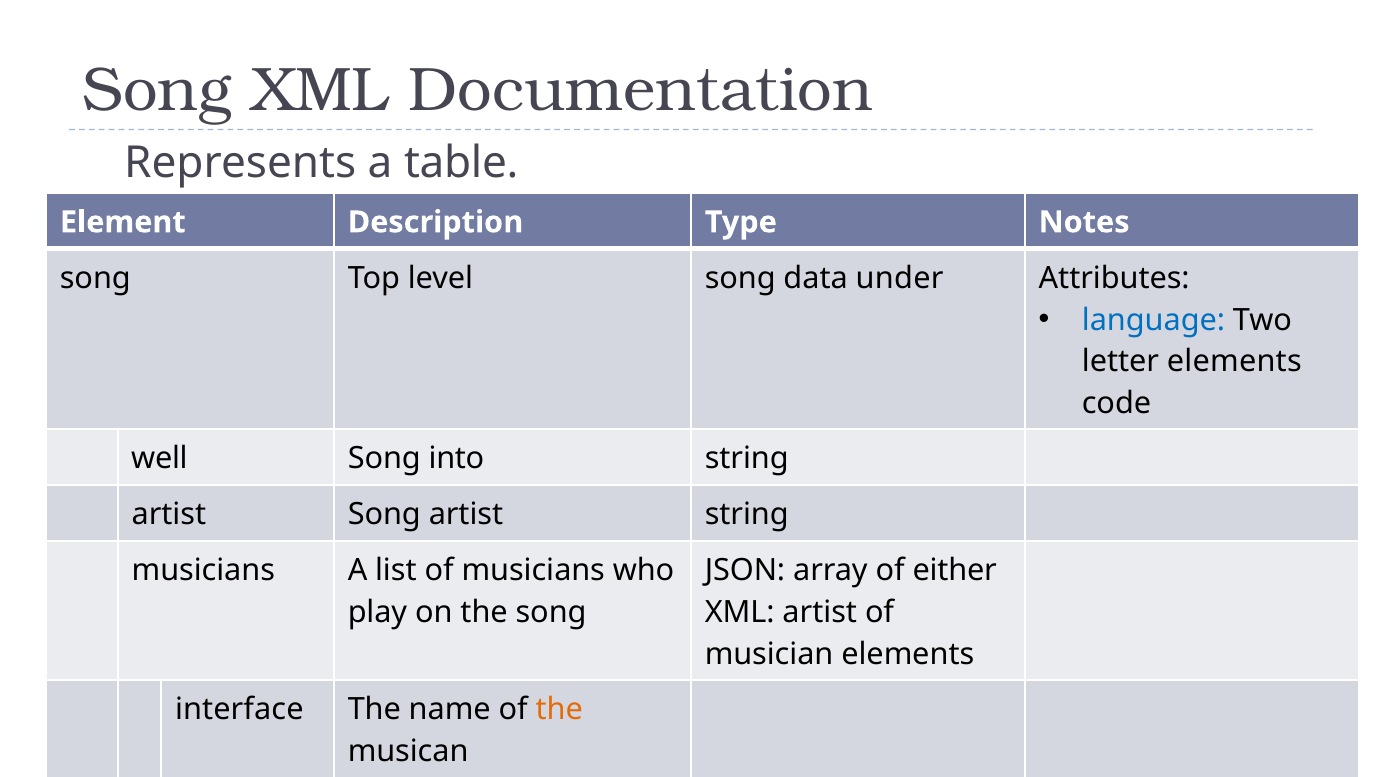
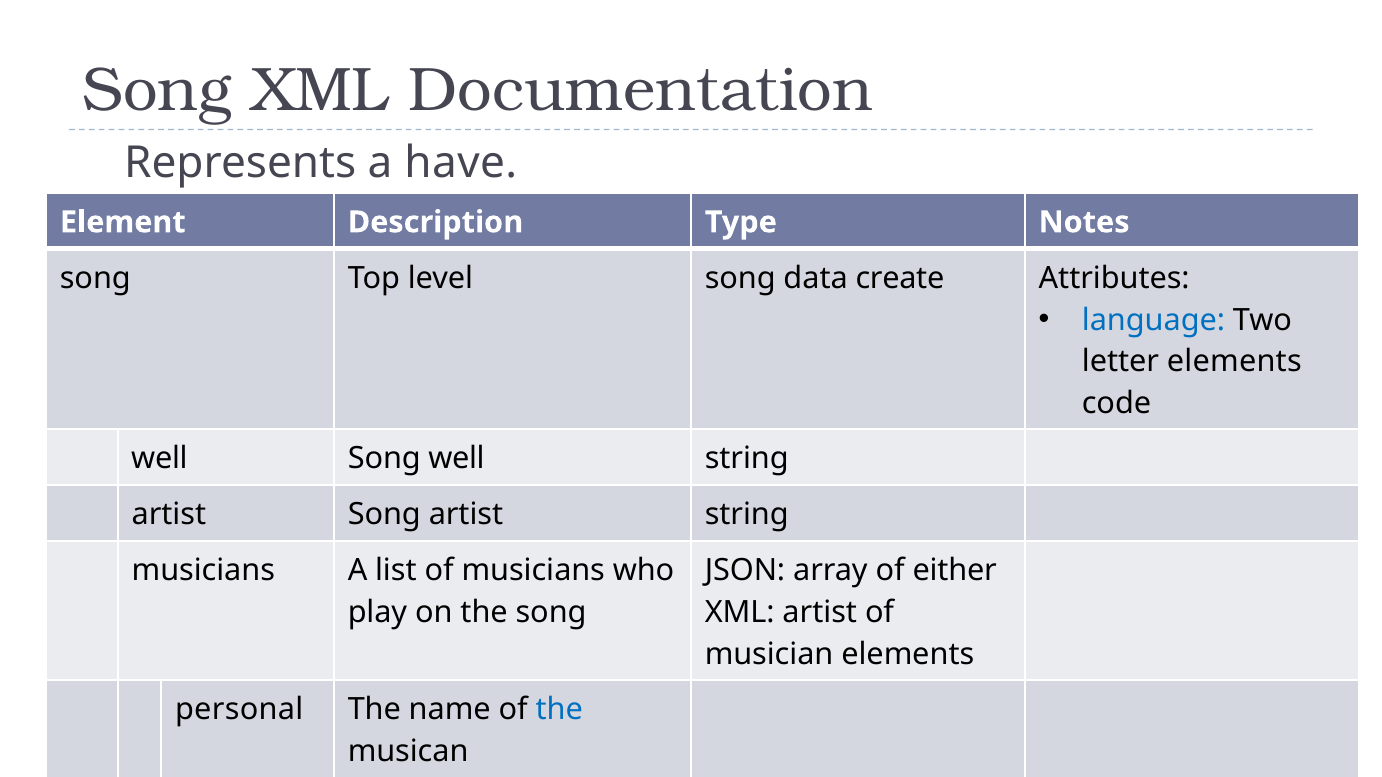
table: table -> have (461, 163)
under: under -> create (900, 278)
Song into: into -> well (456, 459)
interface: interface -> personal (239, 710)
the colour: orange -> blue (559, 710)
